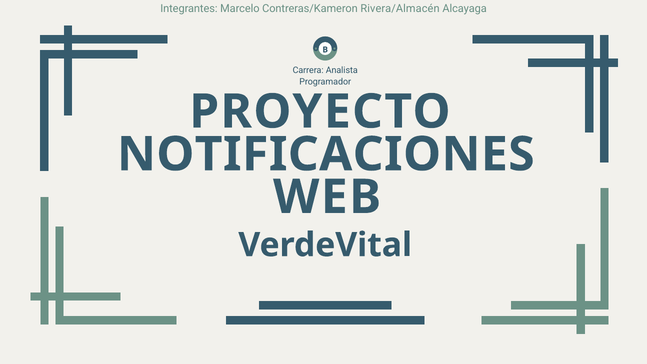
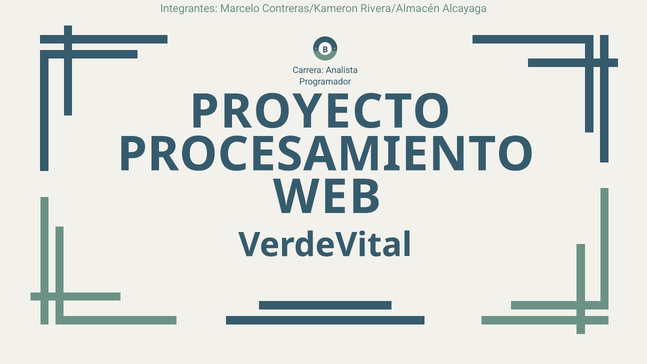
NOTIFICACIONES: NOTIFICACIONES -> PROCESAMIENTO (326, 154)
